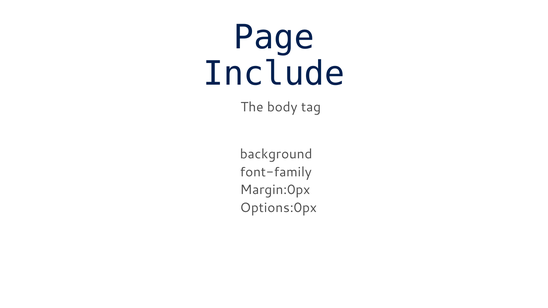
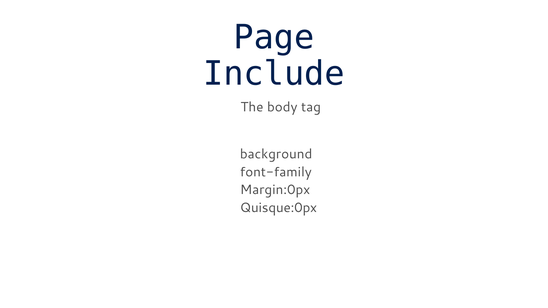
Options:0px: Options:0px -> Quisque:0px (278, 208)
